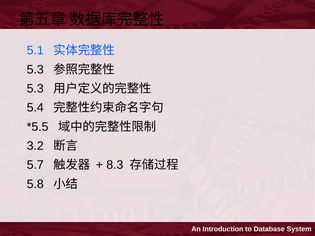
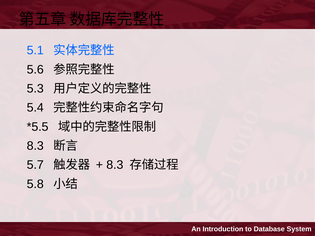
5.3: 5.3 -> 5.6 (35, 70)
3.2: 3.2 -> 8.3 (35, 146)
